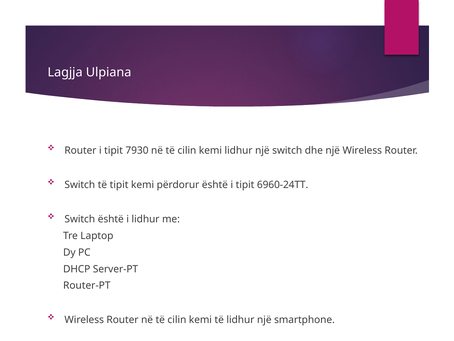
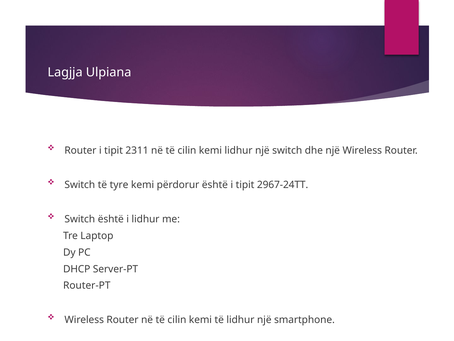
7930: 7930 -> 2311 (137, 150)
të tipit: tipit -> tyre (119, 185)
6960-24TT: 6960-24TT -> 2967-24TT (283, 185)
